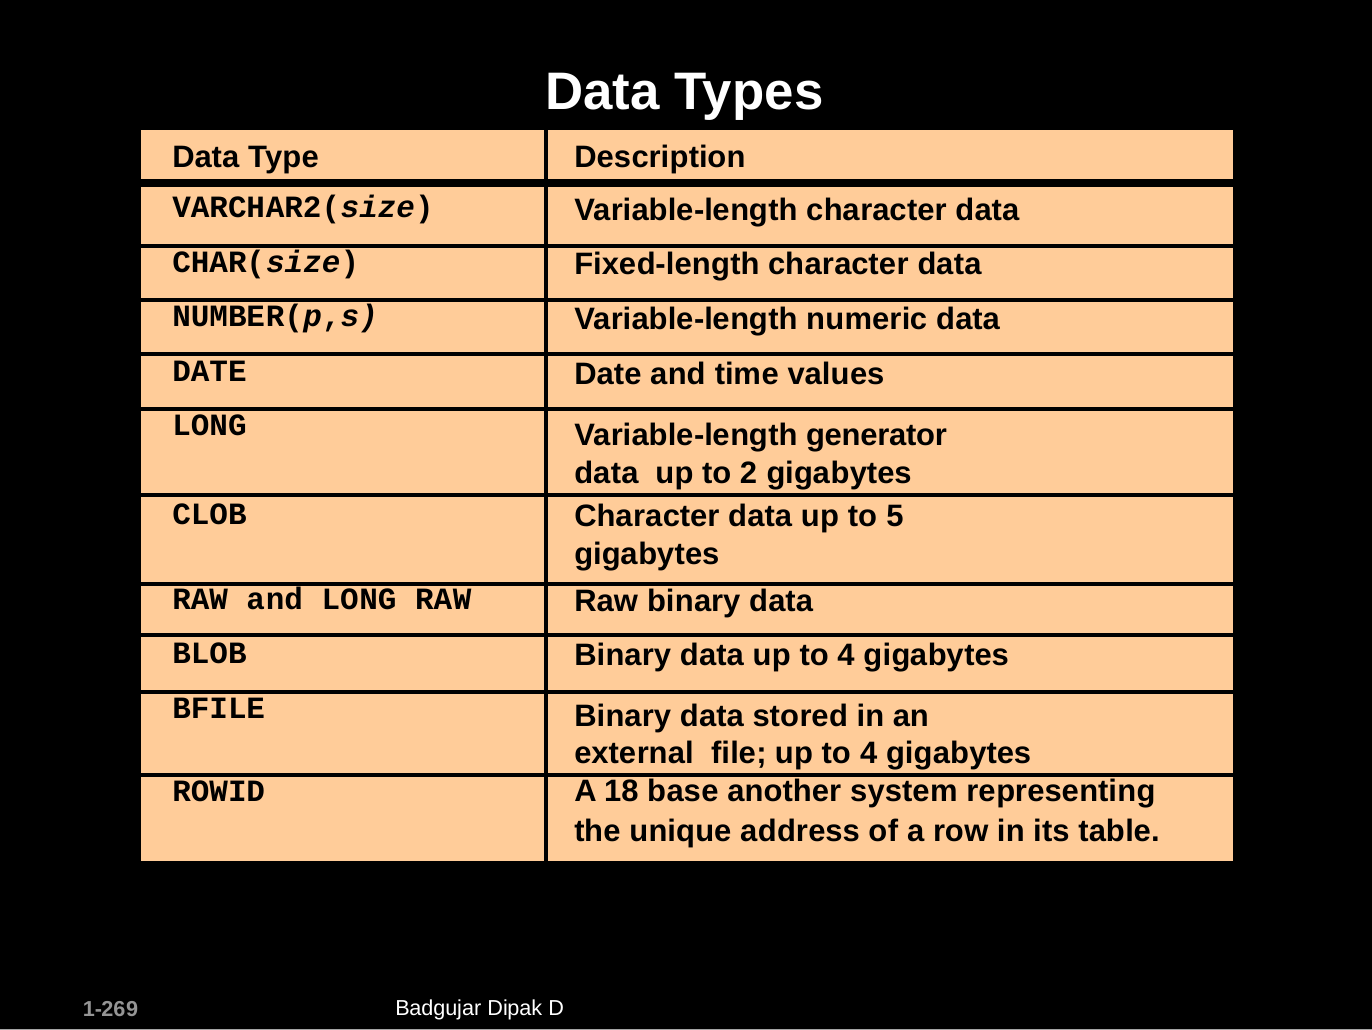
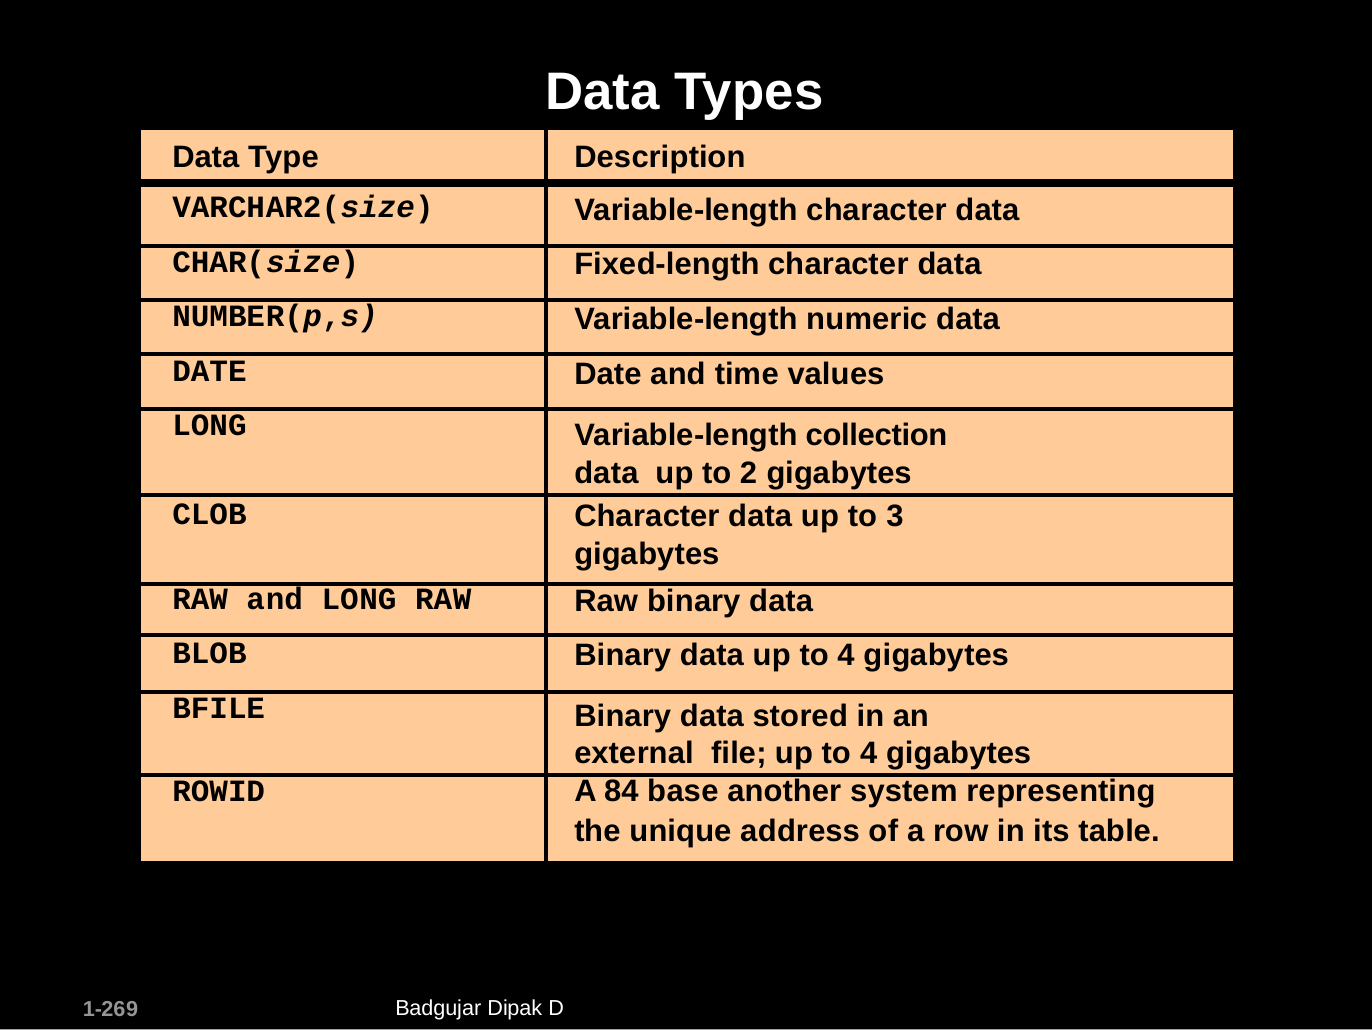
generator: generator -> collection (876, 435)
5: 5 -> 3 (895, 517)
18: 18 -> 84 (621, 792)
